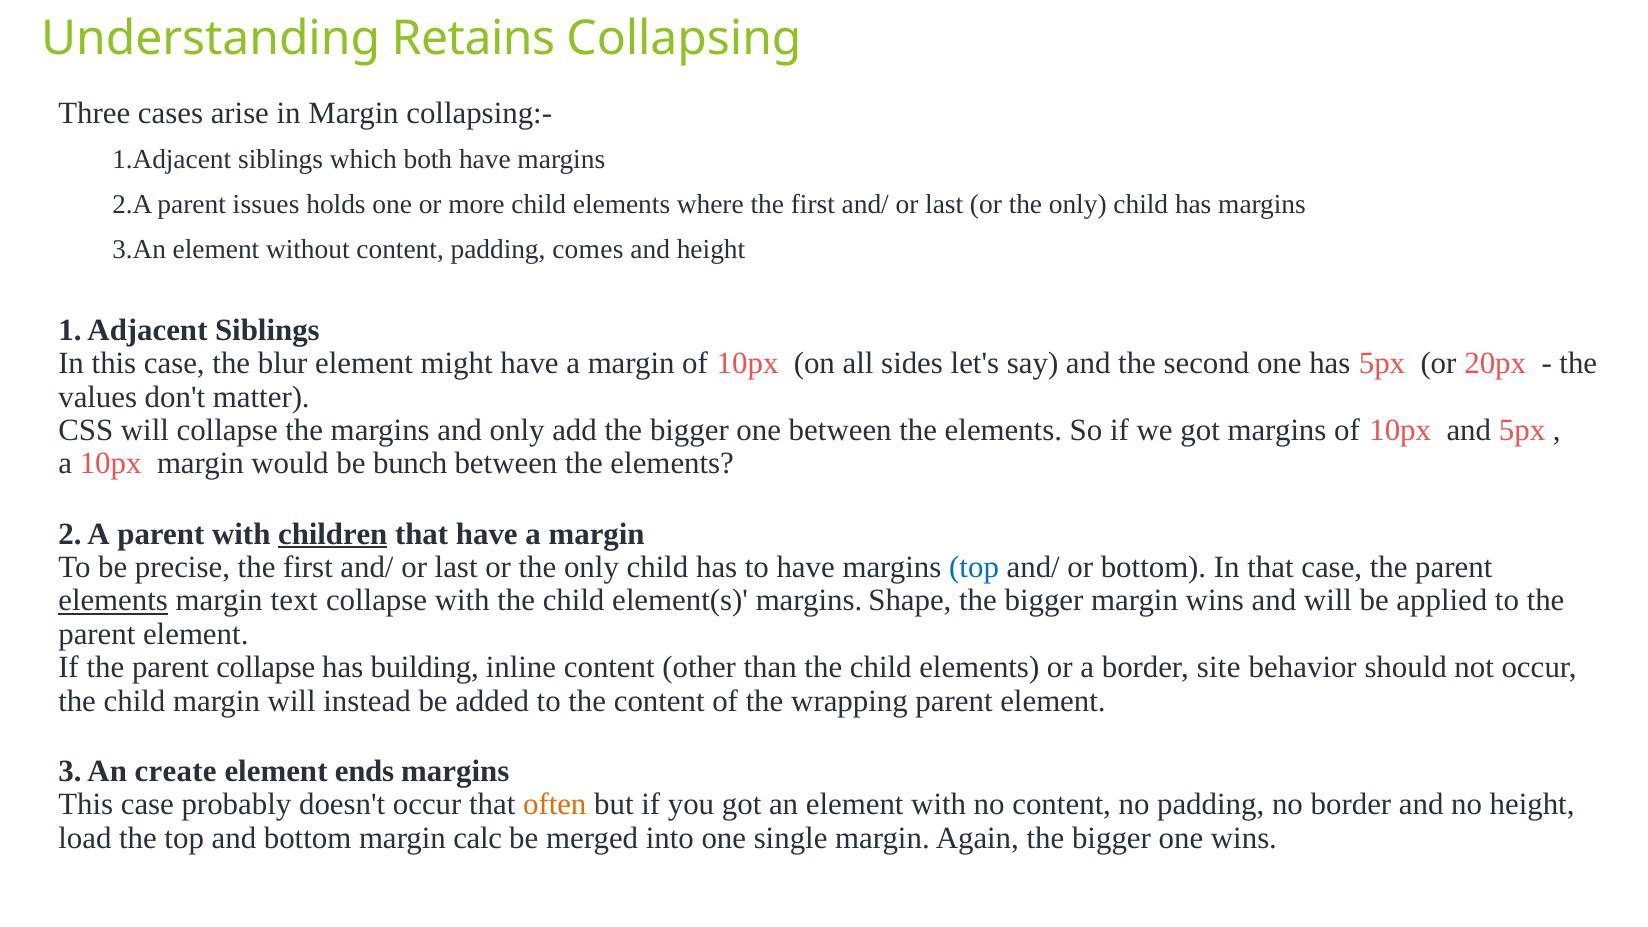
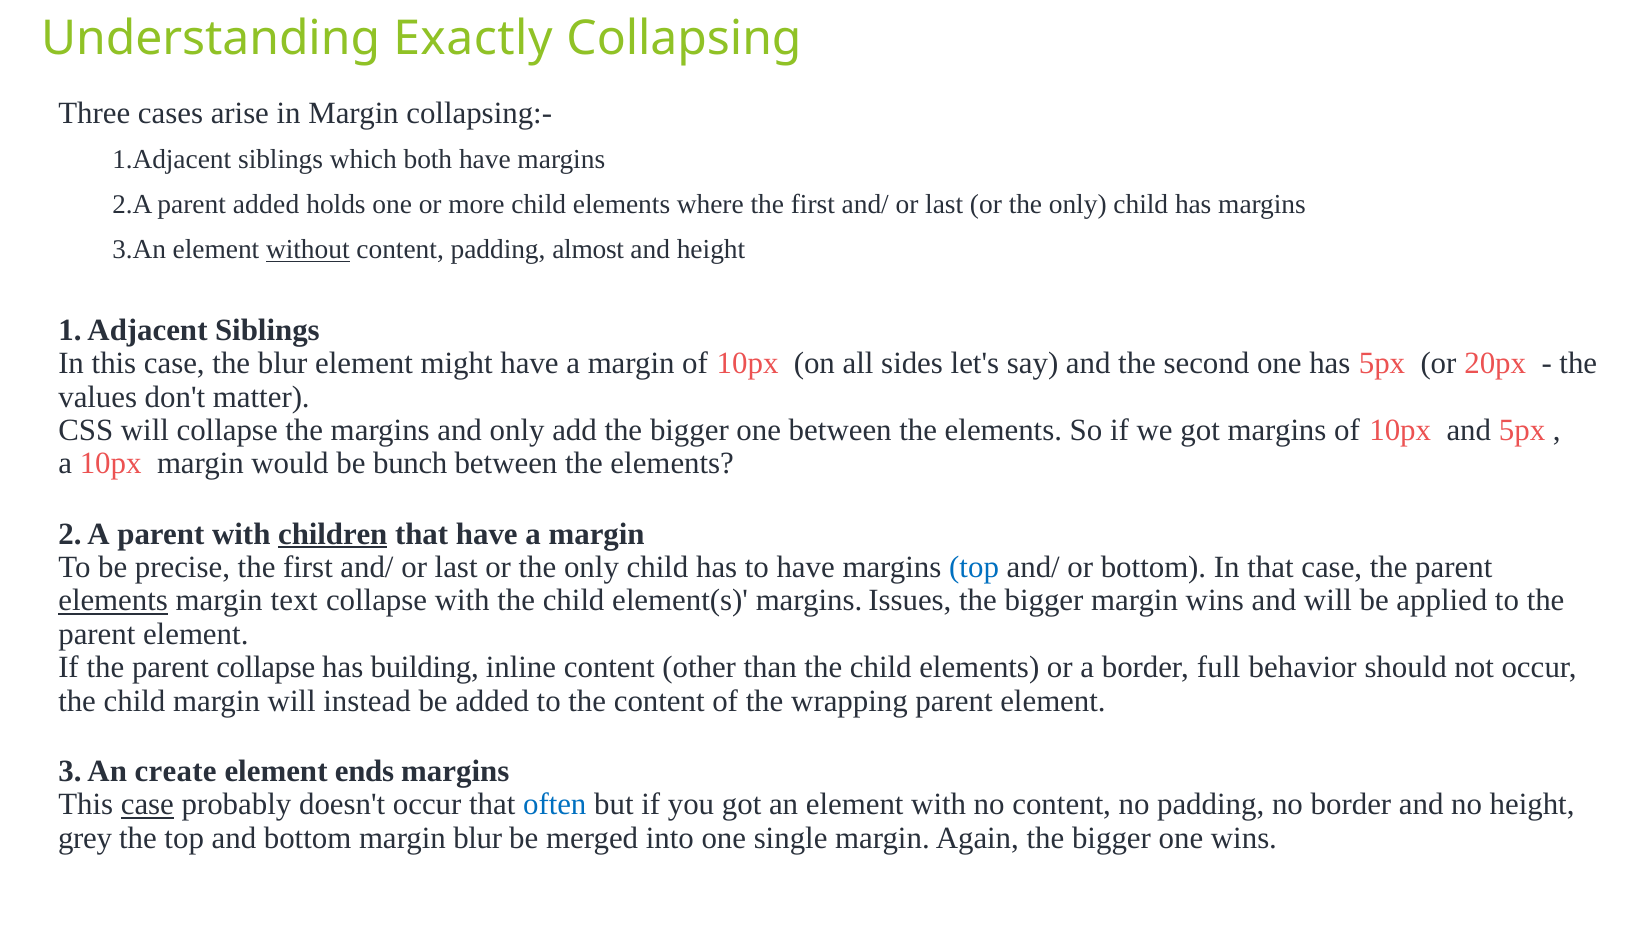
Retains: Retains -> Exactly (473, 38)
parent issues: issues -> added (266, 205)
without underline: none -> present (308, 250)
comes: comes -> almost (588, 250)
Shape: Shape -> Issues (910, 601)
site: site -> full (1219, 668)
case underline: none -> present (147, 805)
often colour: orange -> blue (555, 805)
load: load -> grey (85, 838)
margin calc: calc -> blur (478, 838)
